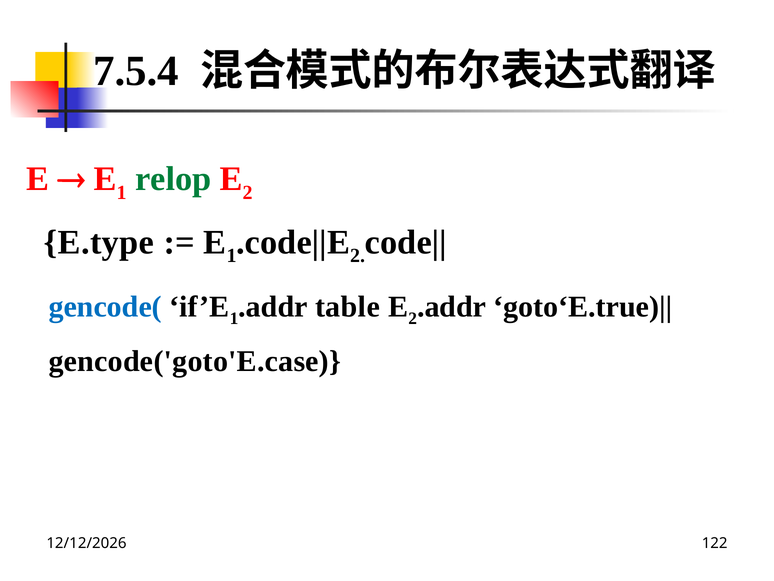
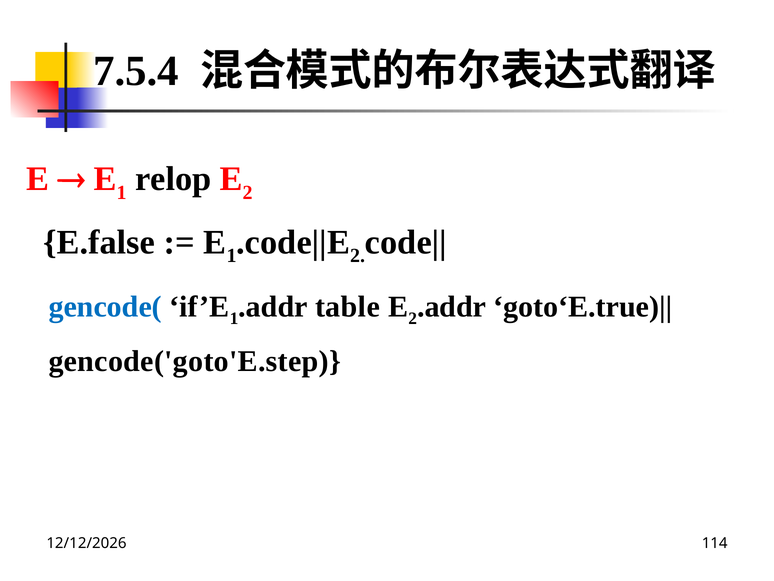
relop colour: green -> black (173, 179)
E.type: E.type -> E.false (99, 242)
gencode('goto'E.case: gencode('goto'E.case -> gencode('goto'E.step (195, 361)
122: 122 -> 114 (715, 543)
